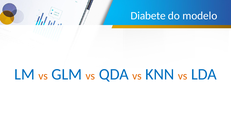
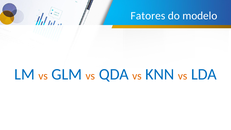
Diabete: Diabete -> Fatores (148, 16)
